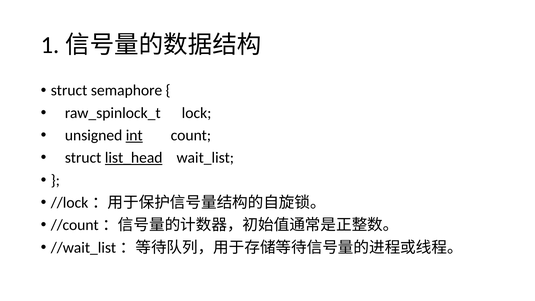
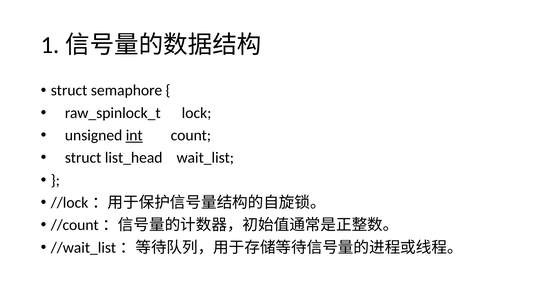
list_head underline: present -> none (134, 158)
